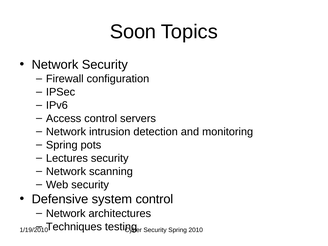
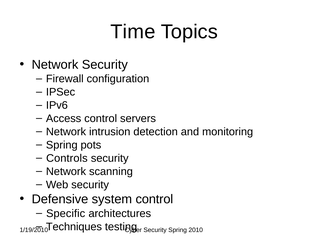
Soon: Soon -> Time (133, 32)
Lectures: Lectures -> Controls (67, 158)
Network: Network -> Specific (66, 213)
